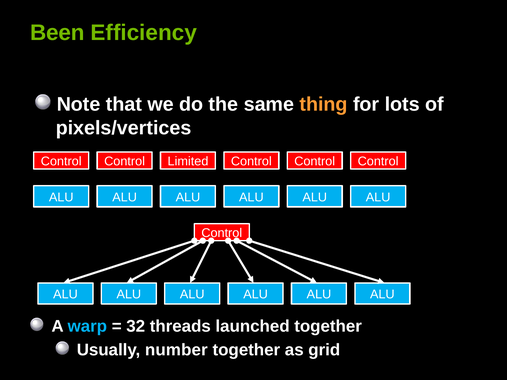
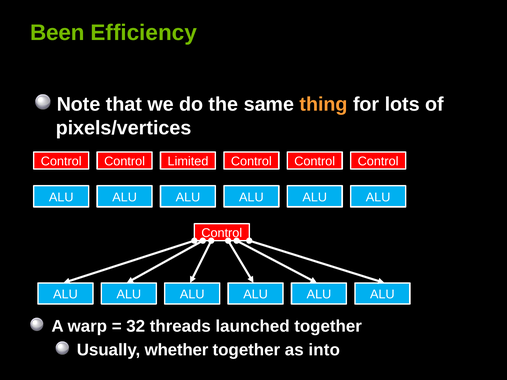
warp colour: light blue -> white (87, 326)
number: number -> whether (176, 350)
grid: grid -> into (324, 350)
